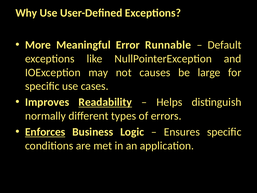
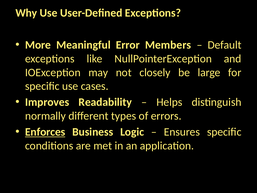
Runnable: Runnable -> Members (168, 45)
causes: causes -> closely (155, 72)
Readability underline: present -> none (105, 102)
